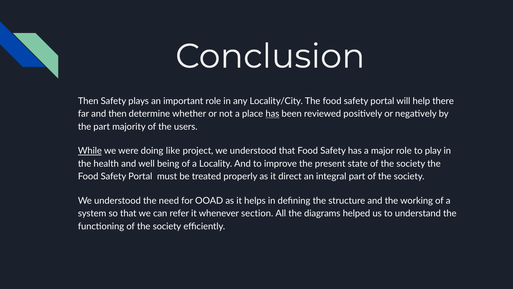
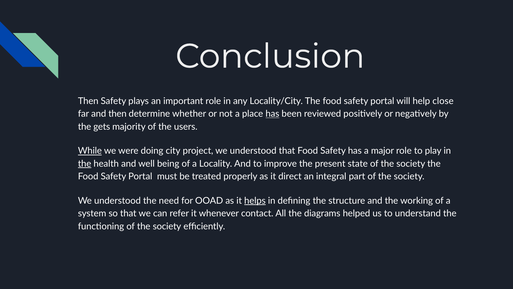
there: there -> close (443, 101)
the part: part -> gets (102, 127)
like: like -> city (173, 151)
the underline: none -> present (85, 163)
helps underline: none -> present (255, 200)
section: section -> contact (257, 213)
